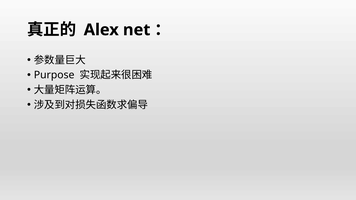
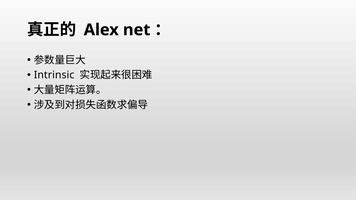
Purpose: Purpose -> Intrinsic (54, 75)
